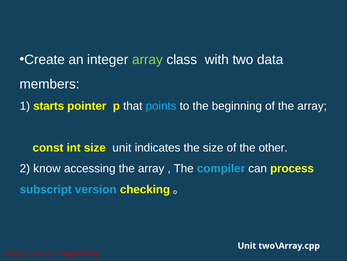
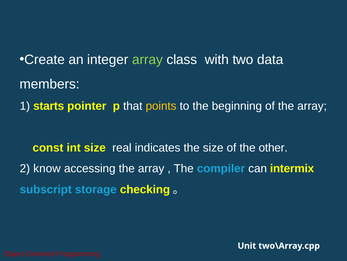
points colour: light blue -> yellow (161, 106)
size unit: unit -> real (122, 147)
process: process -> intermix (292, 168)
version: version -> storage (96, 189)
